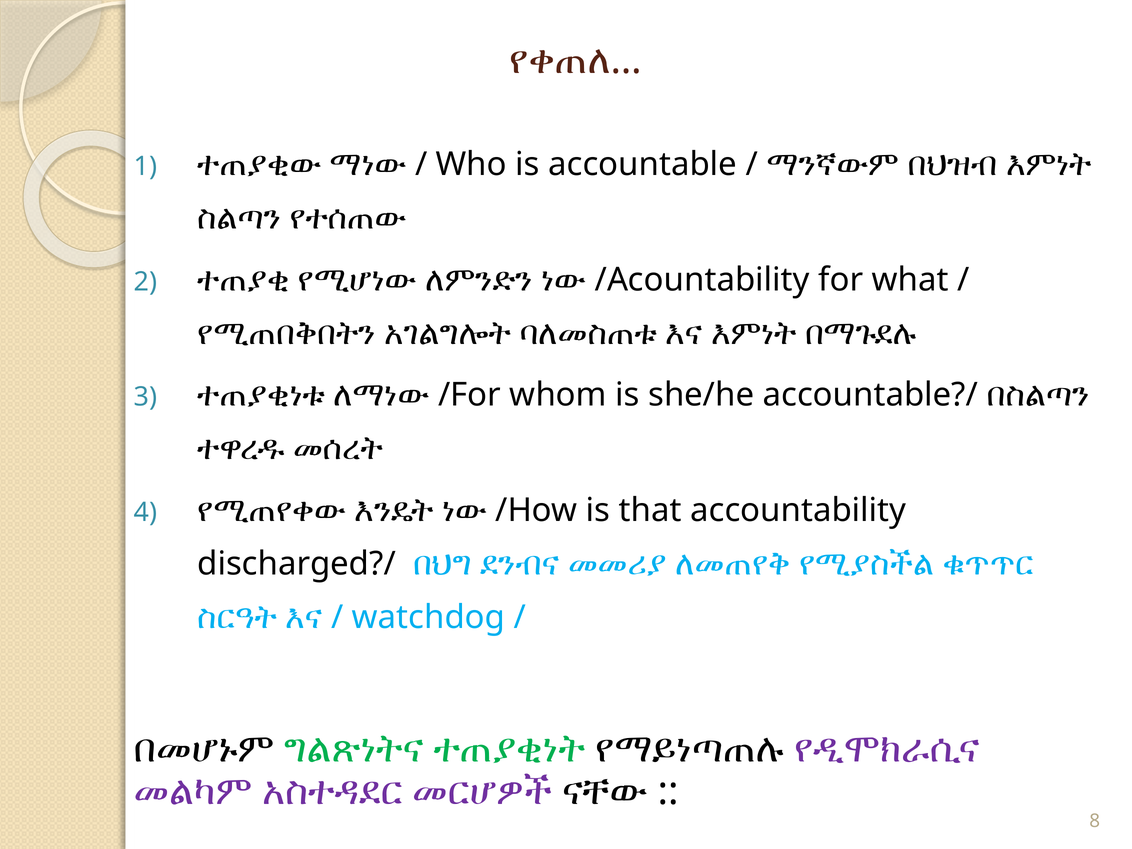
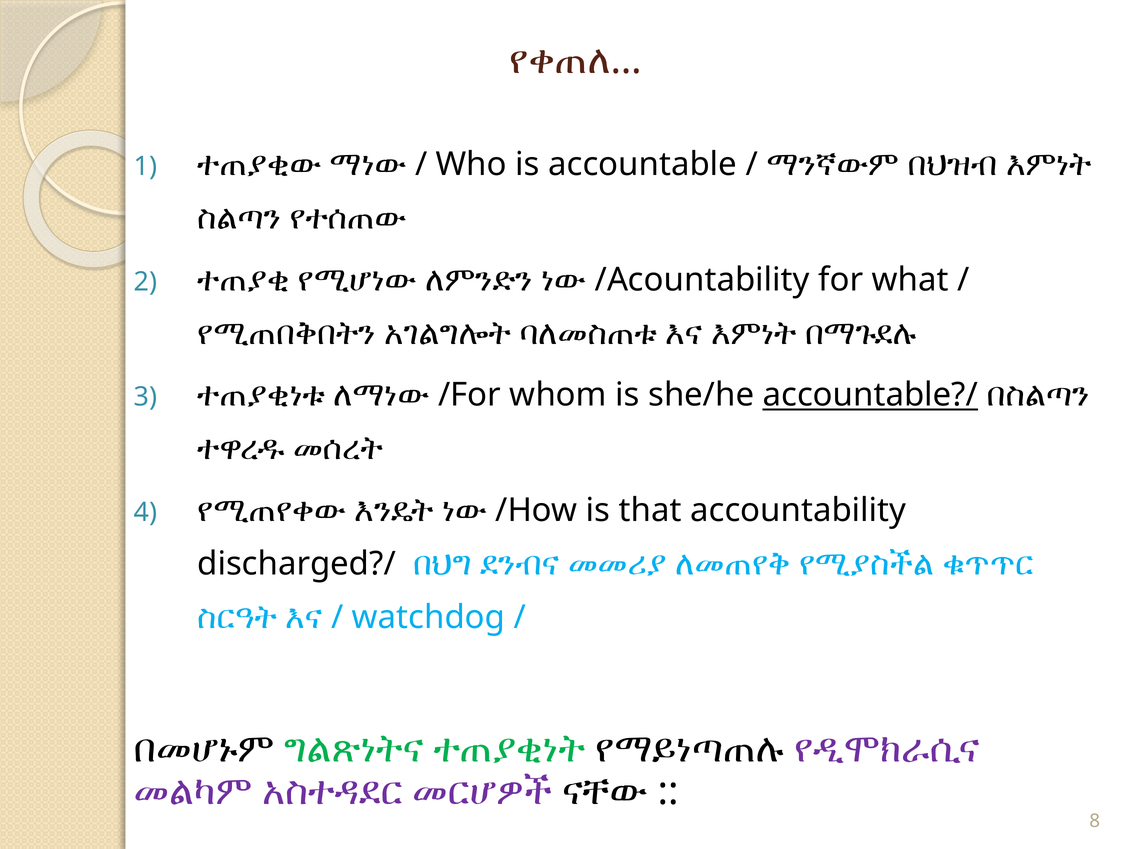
accountable?/ underline: none -> present (870, 395)
